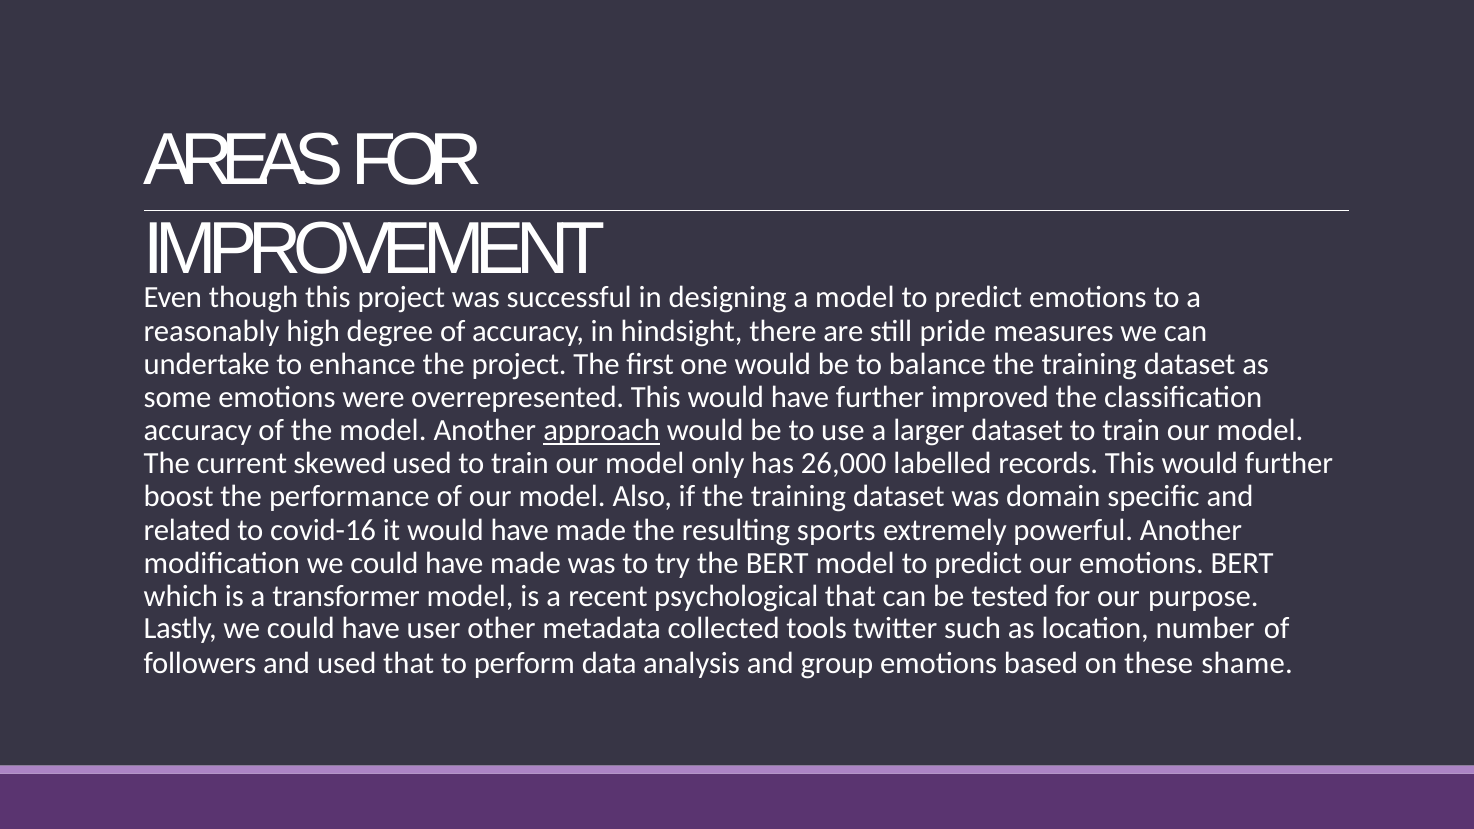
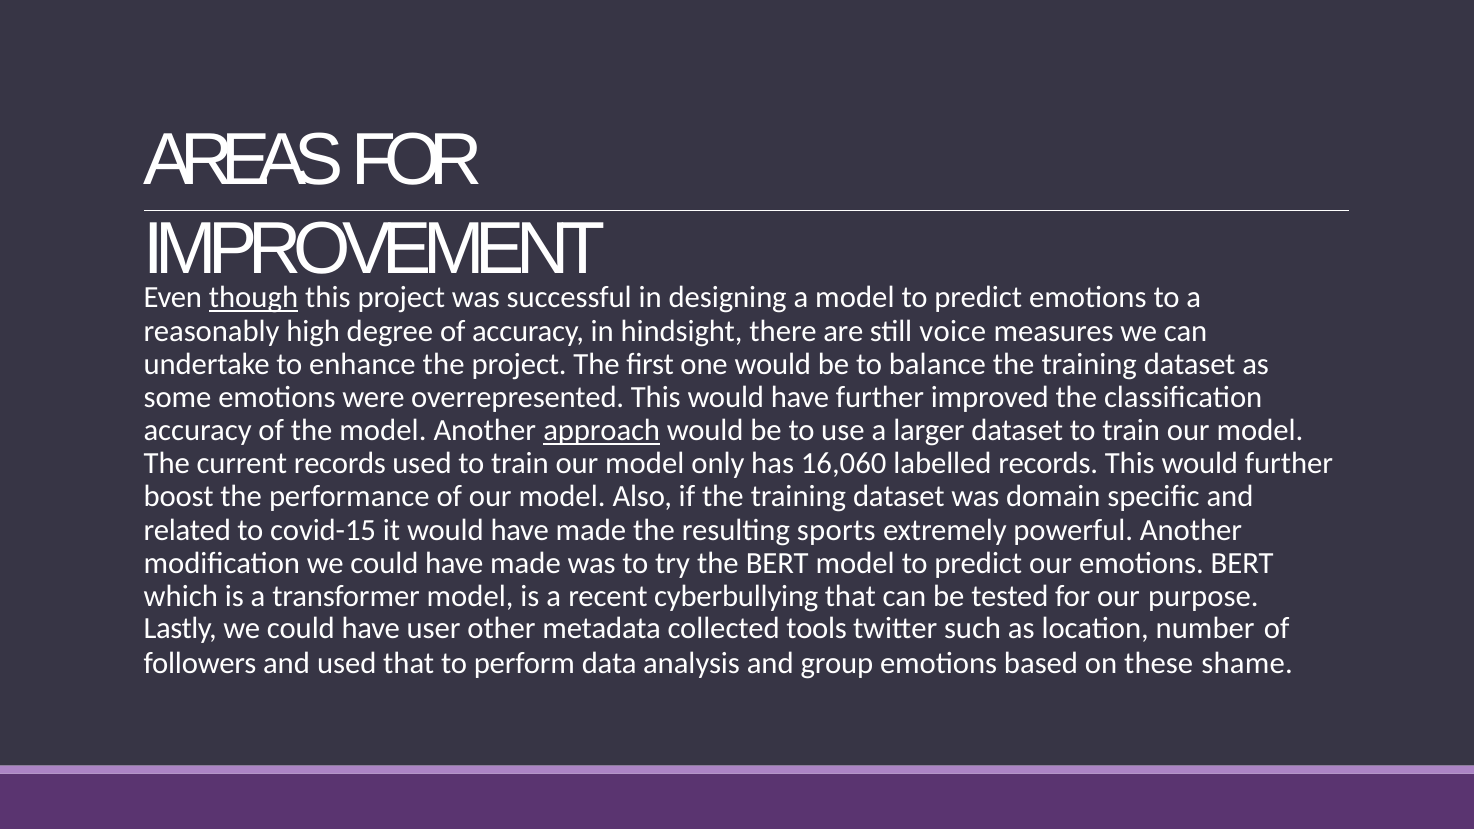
though underline: none -> present (253, 298)
pride: pride -> voice (953, 331)
current skewed: skewed -> records (340, 464)
26,000: 26,000 -> 16,060 (844, 464)
covid-16: covid-16 -> covid-15 (323, 530)
psychological: psychological -> cyberbullying (736, 596)
